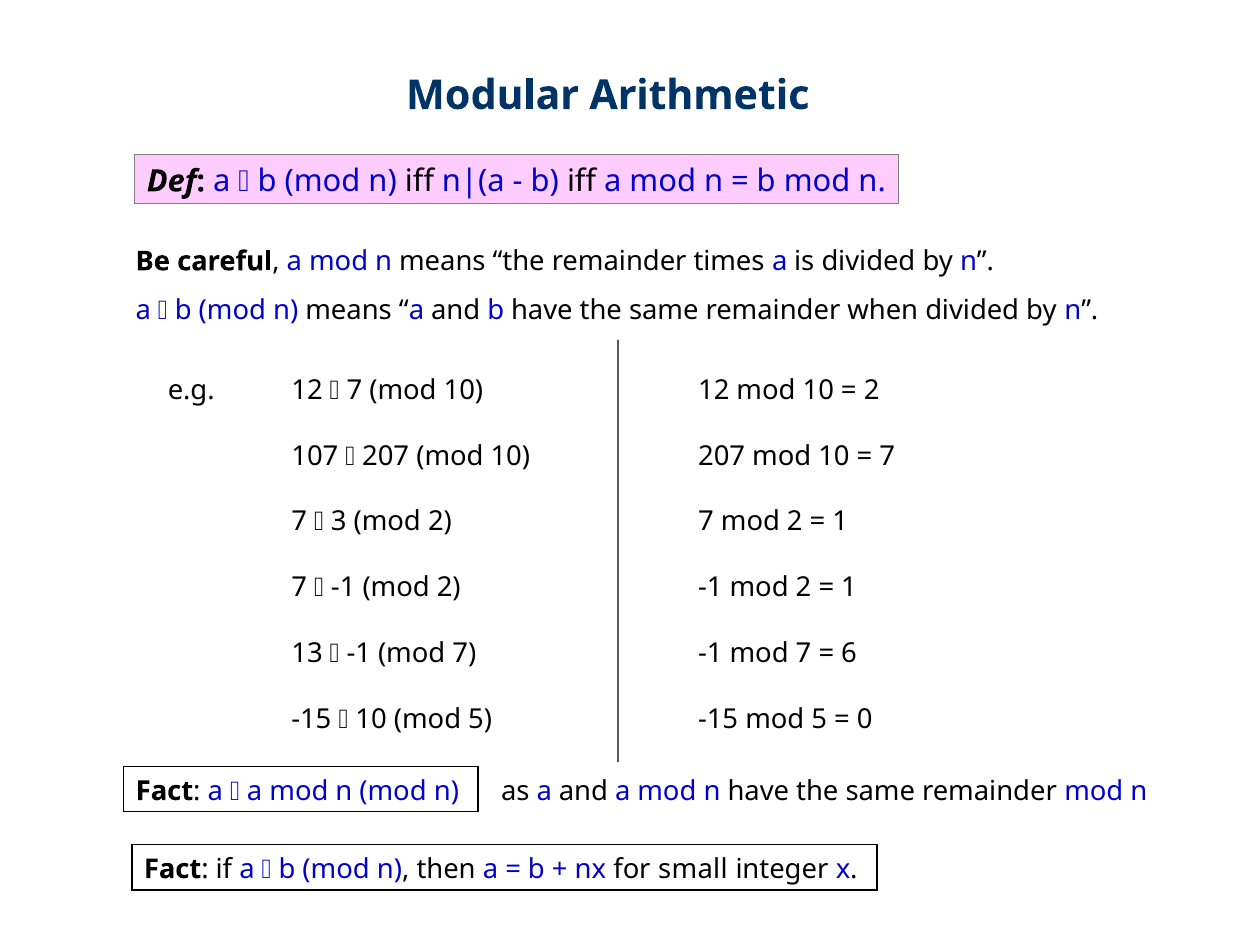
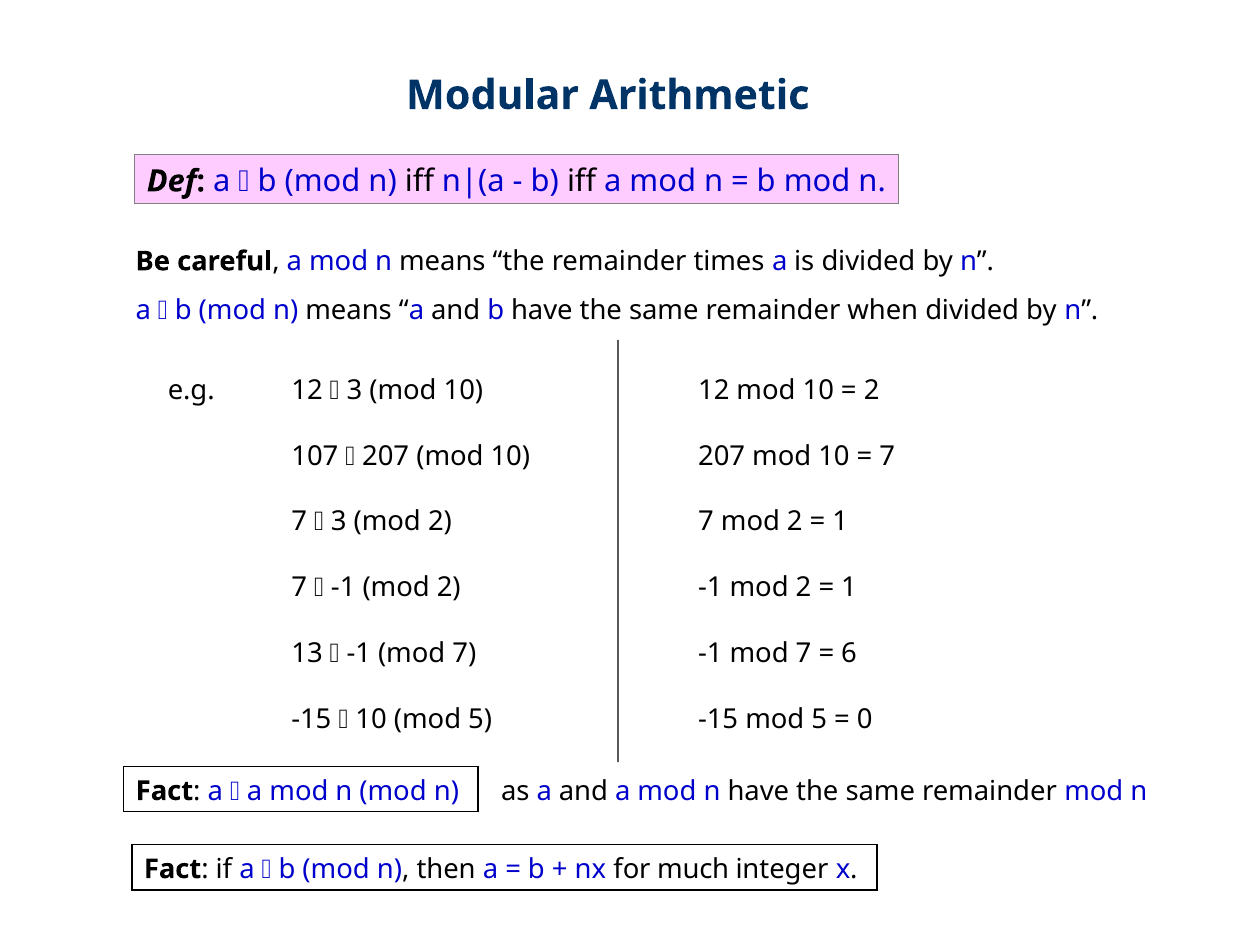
7: 7 -> 3 (354, 390)
small: small -> much (693, 869)
